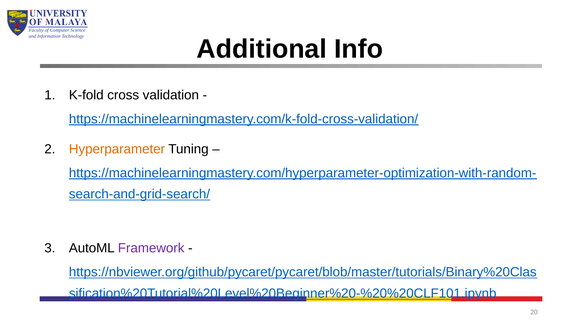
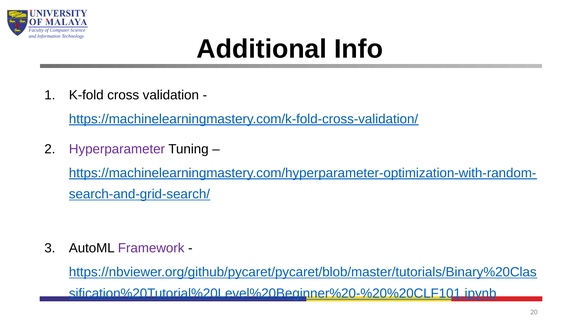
Hyperparameter colour: orange -> purple (117, 149)
